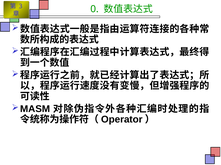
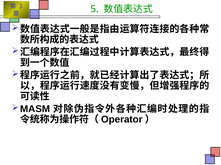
0: 0 -> 5 (95, 9)
